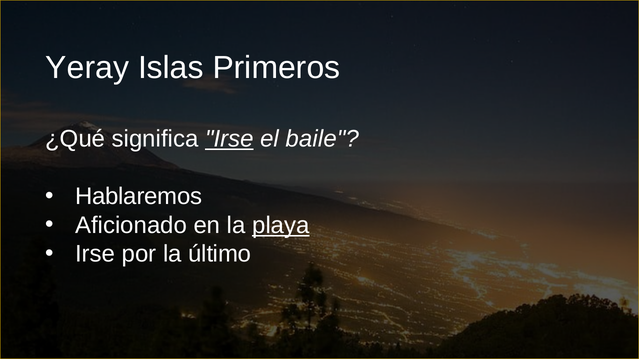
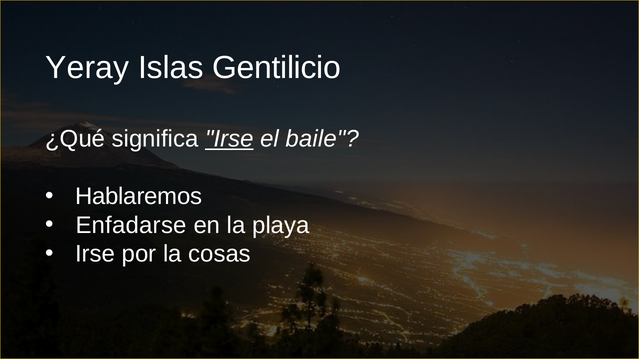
Primeros: Primeros -> Gentilicio (277, 68)
Aficionado: Aficionado -> Enfadarse (131, 226)
playa underline: present -> none (281, 226)
último: último -> cosas (220, 254)
